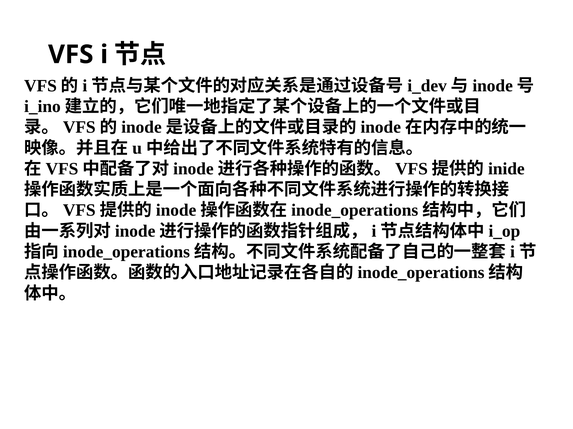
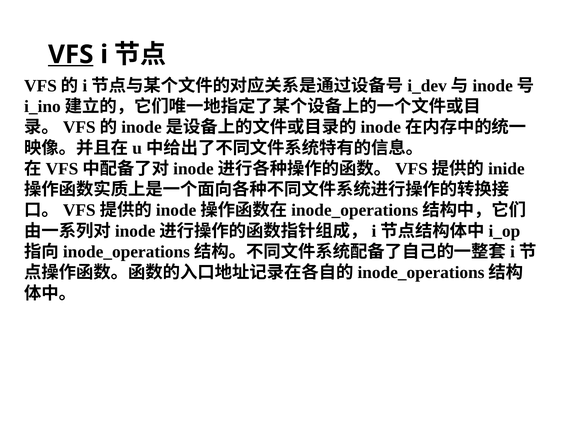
VFS underline: none -> present (71, 55)
